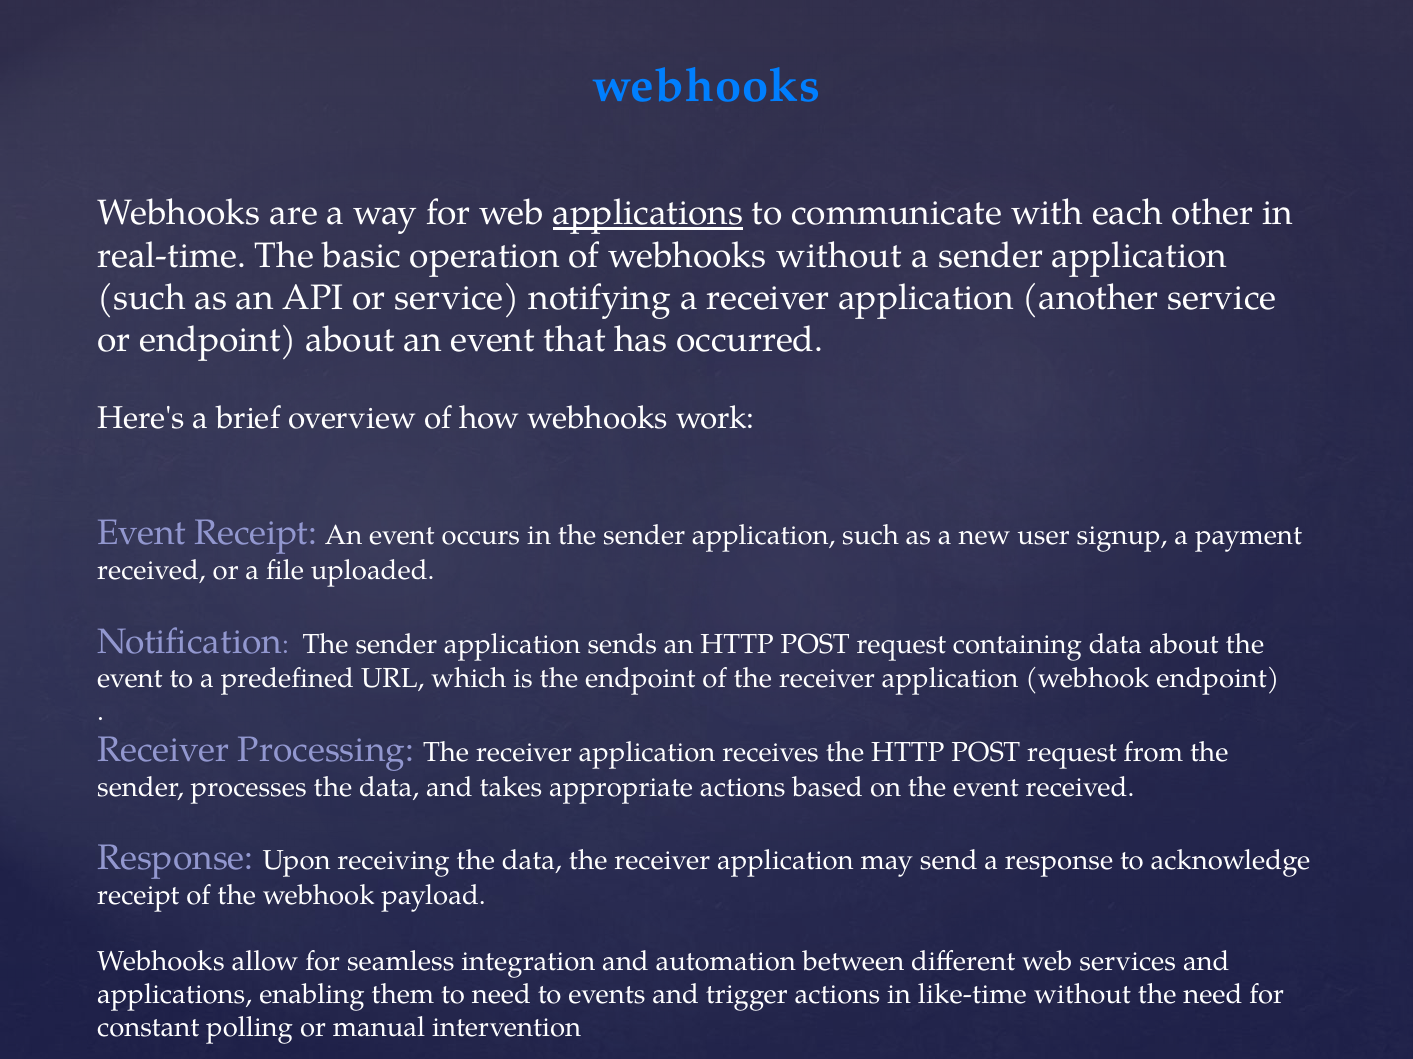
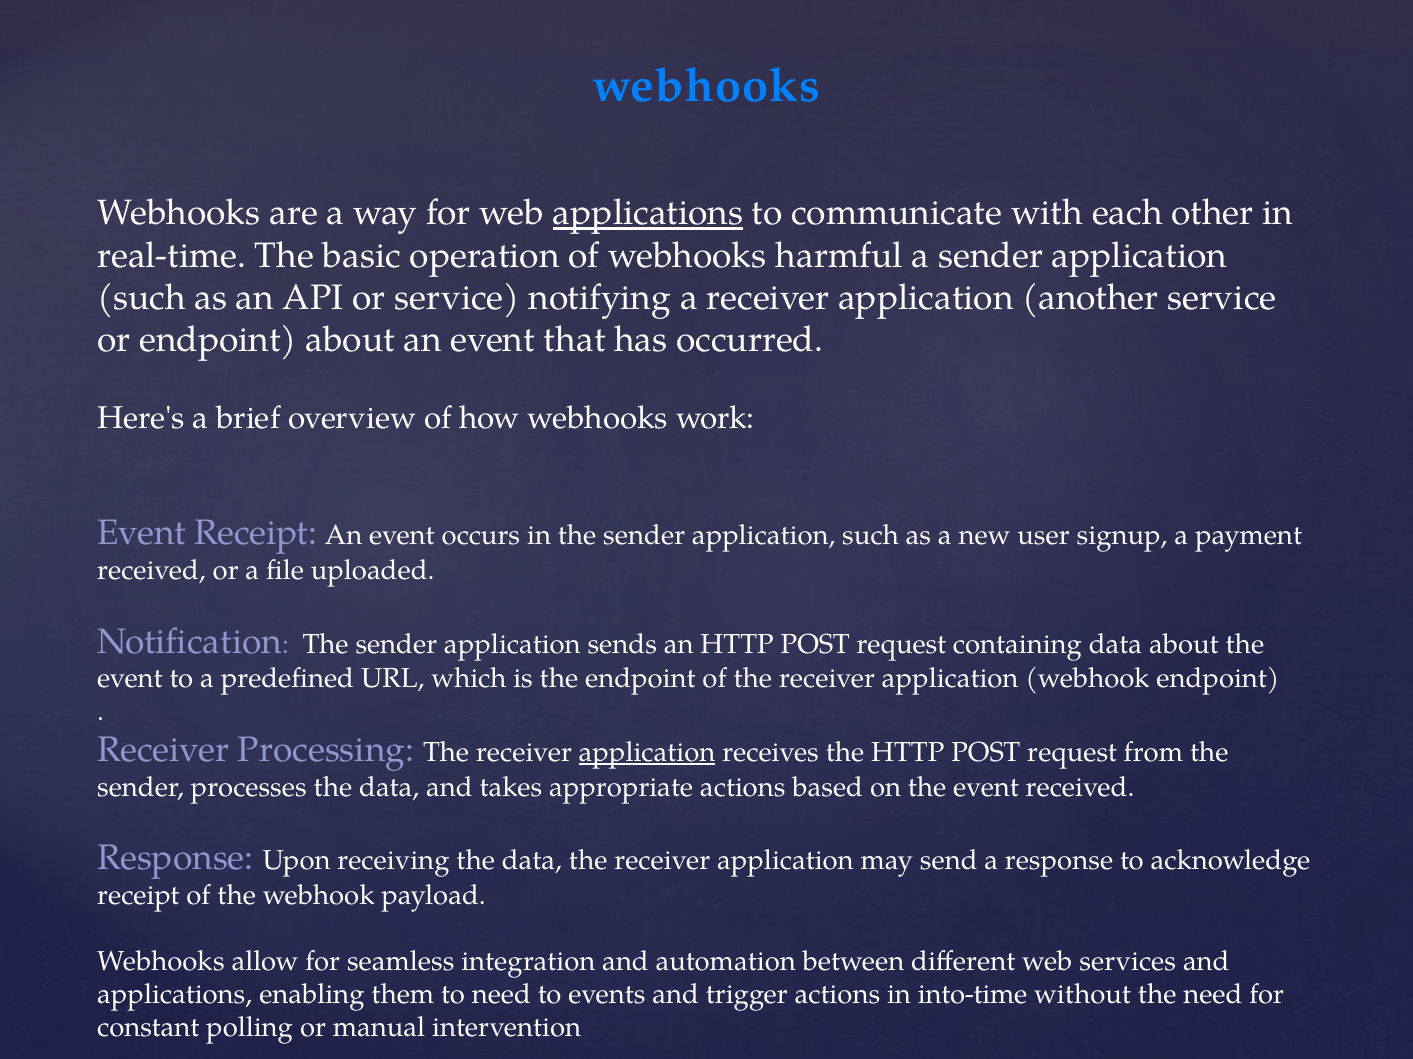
webhooks without: without -> harmful (839, 256)
application underline: none -> present (647, 753)
like-time: like-time -> into-time (973, 995)
